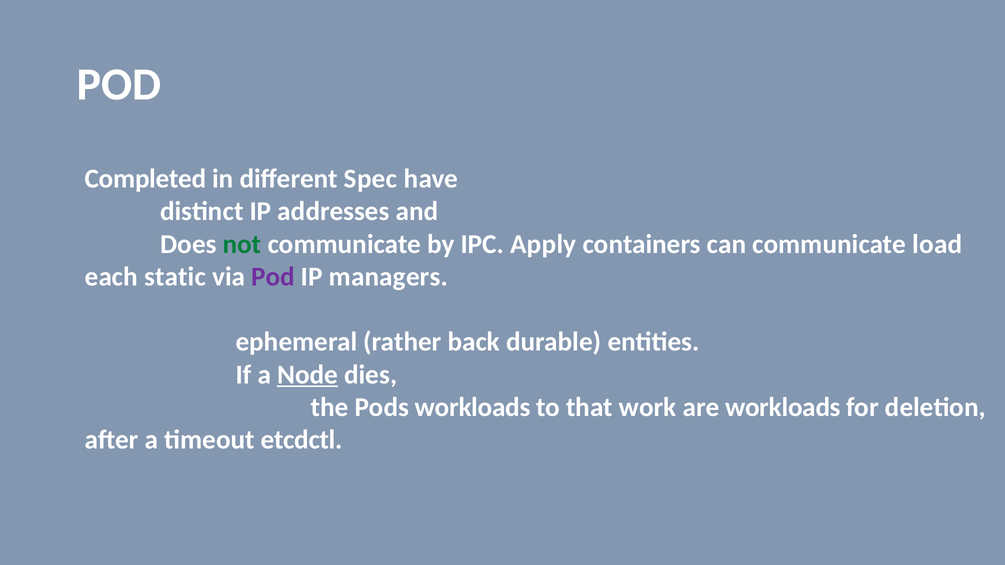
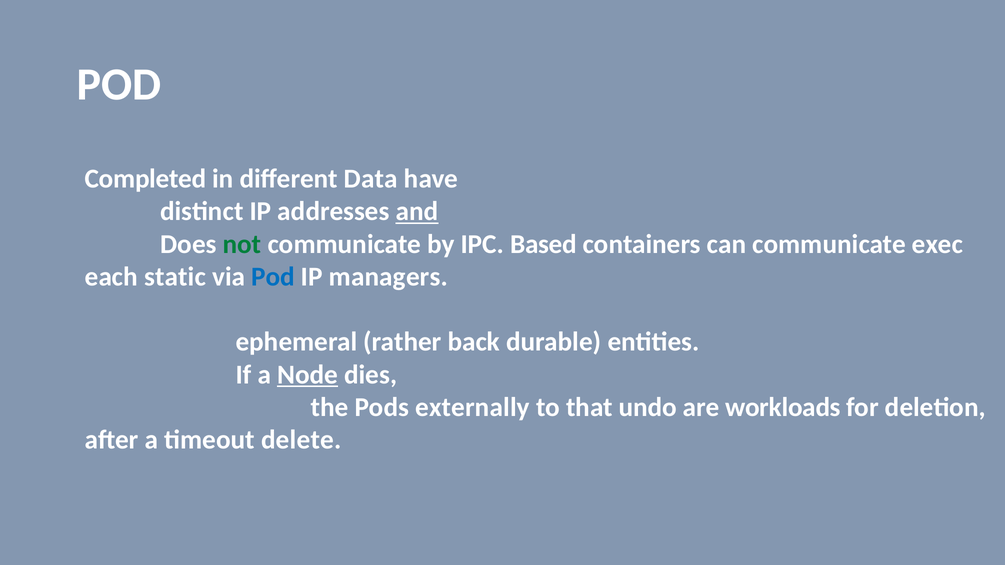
Spec: Spec -> Data (371, 179)
and underline: none -> present (417, 212)
Apply: Apply -> Based (544, 244)
load: load -> exec (937, 244)
Pod colour: purple -> blue (273, 277)
Pods workloads: workloads -> externally (472, 407)
work: work -> undo (648, 407)
etcdctl: etcdctl -> delete (301, 440)
